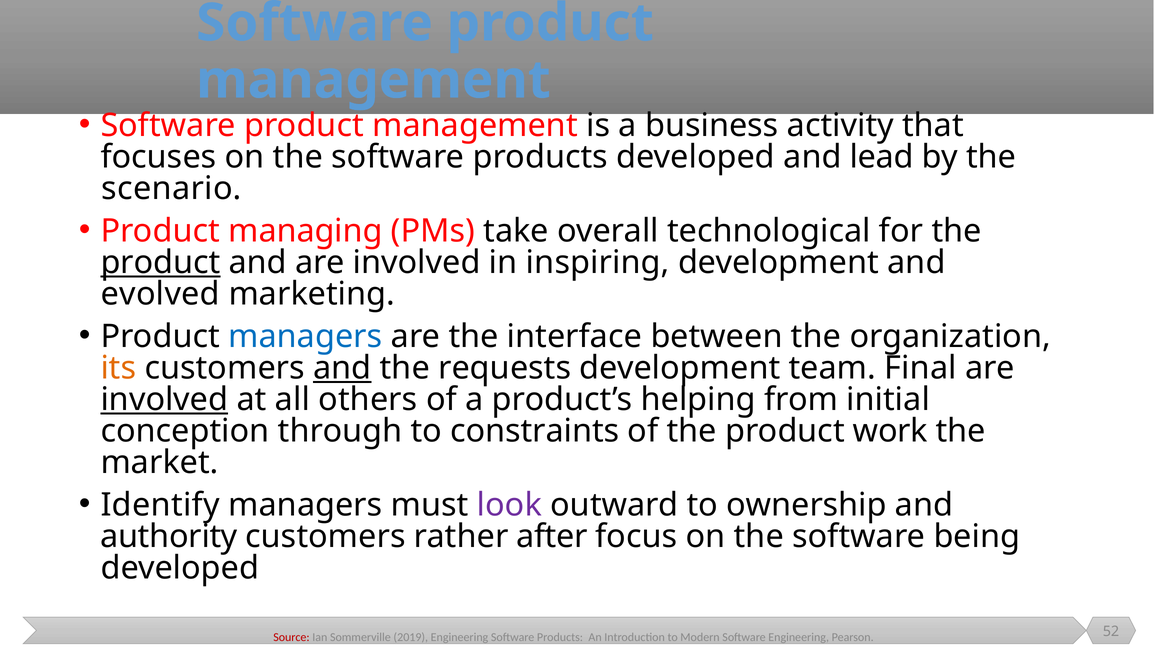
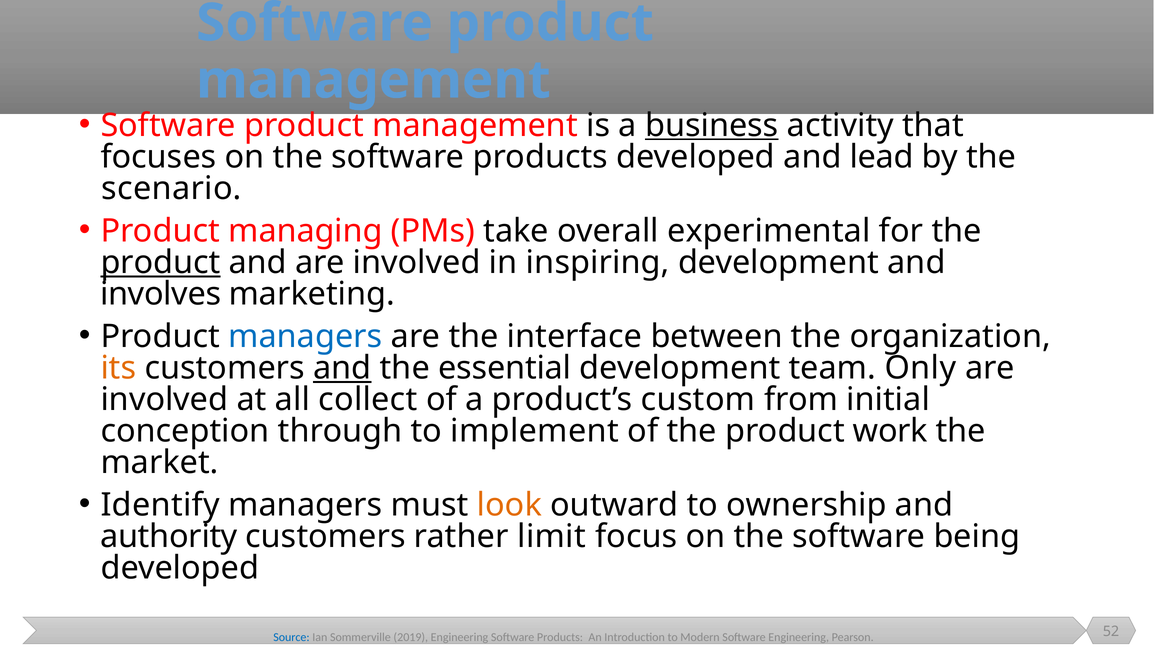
business underline: none -> present (712, 125)
technological: technological -> experimental (769, 231)
evolved: evolved -> involves (161, 294)
requests: requests -> essential (505, 368)
Final: Final -> Only (920, 368)
involved underline: present -> none (164, 400)
others: others -> collect (368, 400)
helping: helping -> custom (698, 400)
constraints: constraints -> implement (535, 431)
look colour: purple -> orange (509, 505)
after: after -> limit (552, 537)
Source colour: red -> blue (291, 638)
